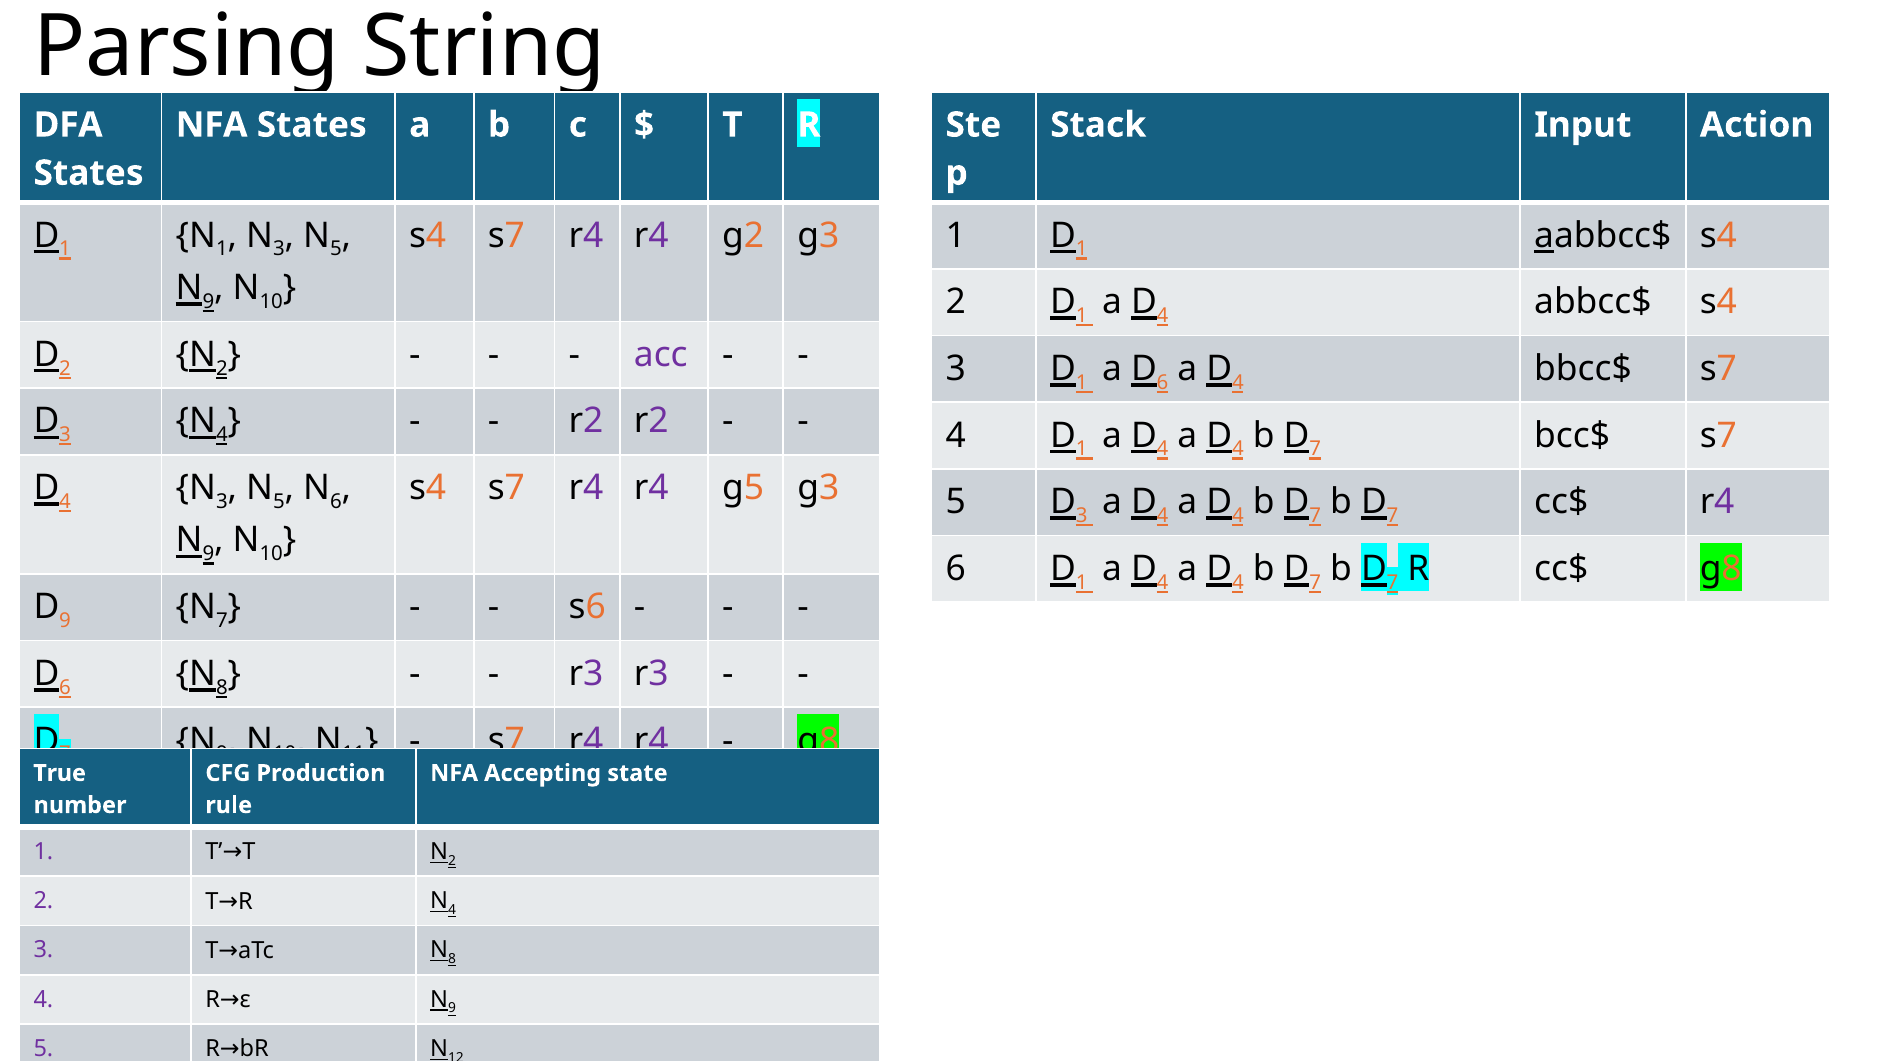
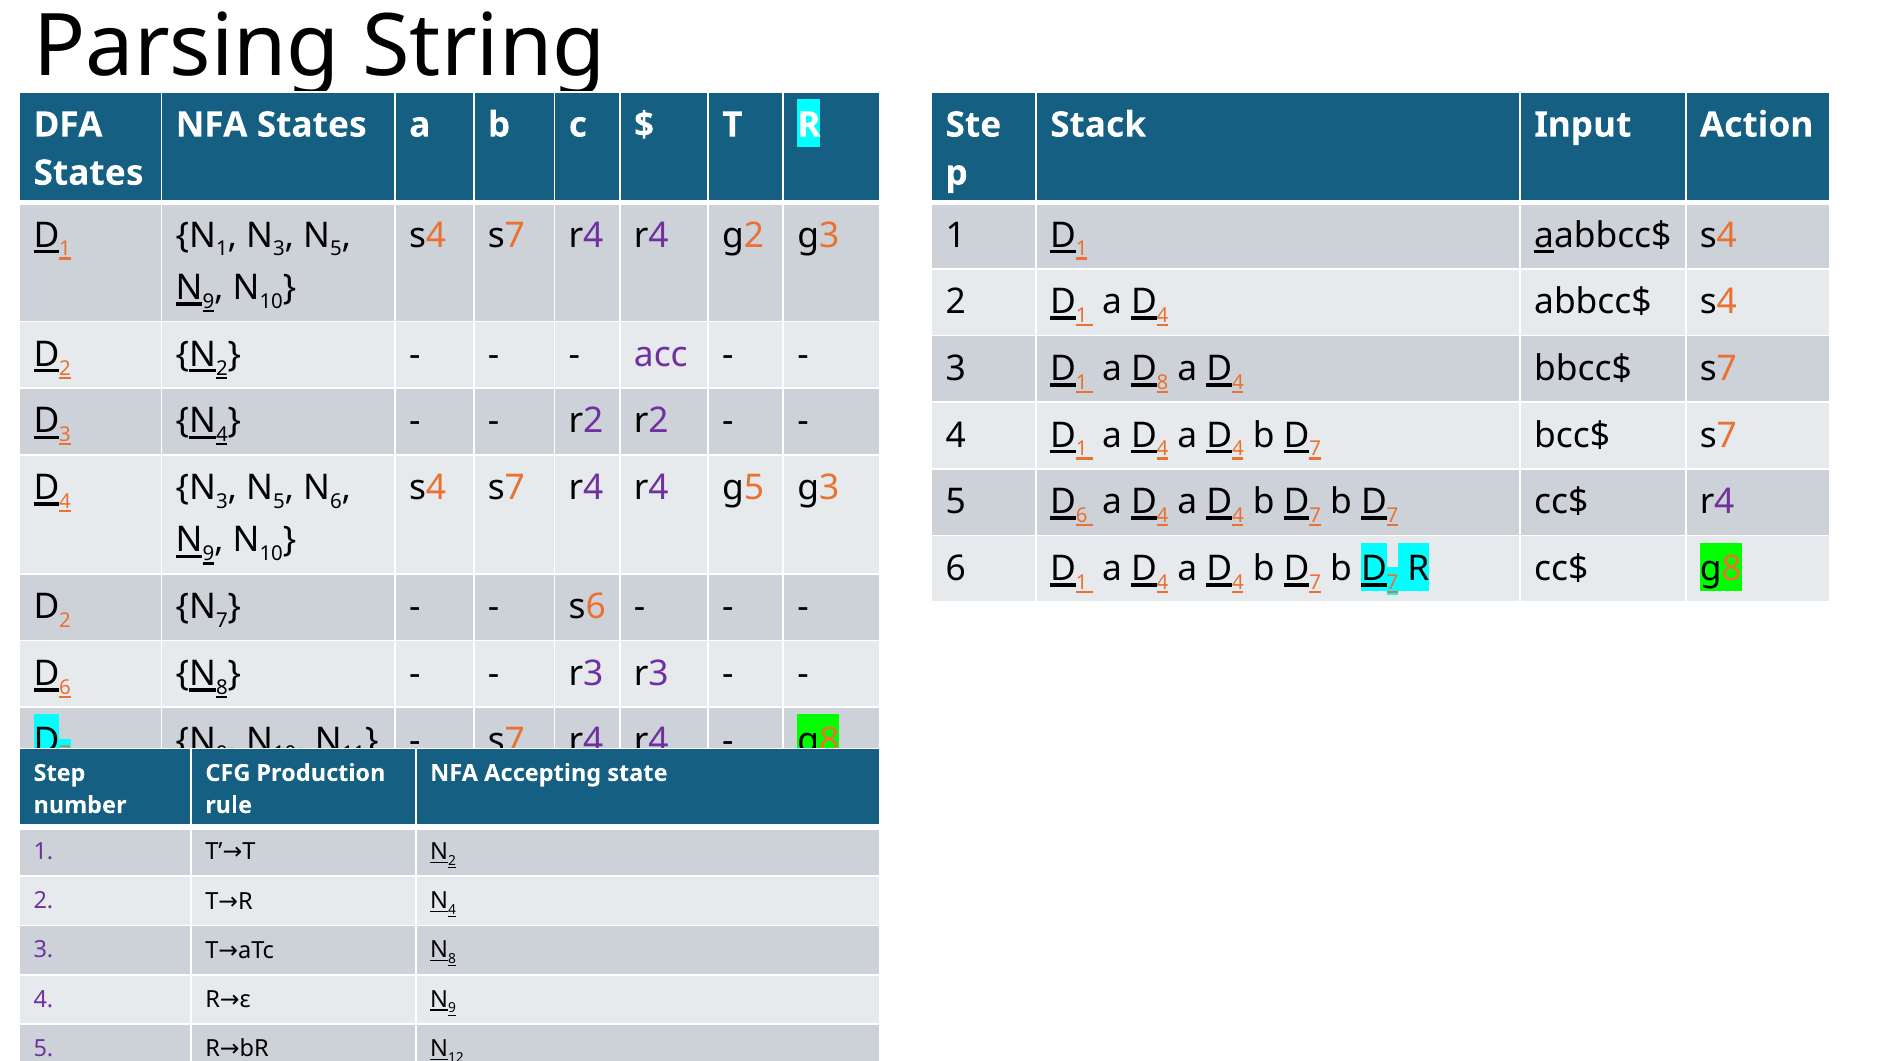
6: 6 -> 8 (1163, 382)
3: 3 -> 6 (1082, 516)
9: 9 -> 2 (65, 621)
True: True -> Step (59, 773)
